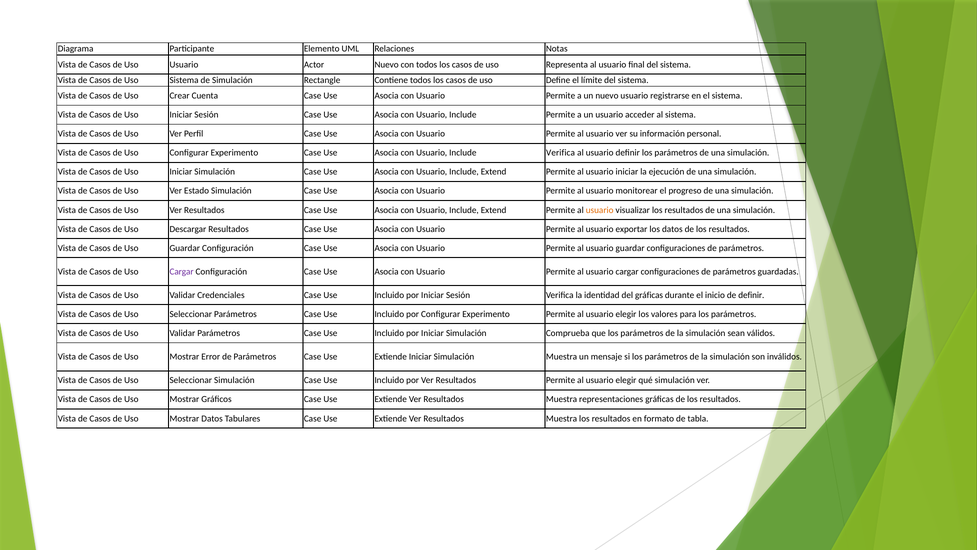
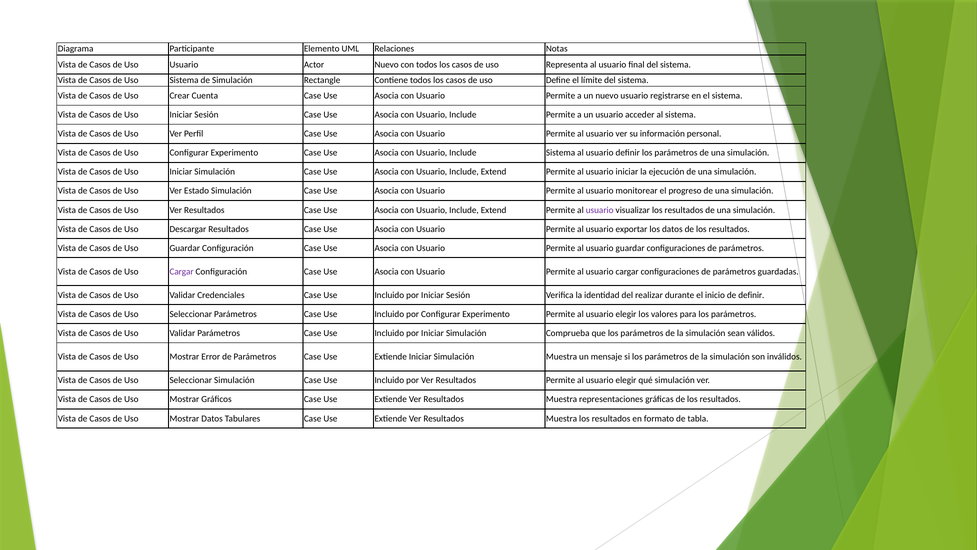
Include Verifica: Verifica -> Sistema (561, 153)
usuario colour: orange -> purple (600, 210)
del gráficas: gráficas -> realizar (649, 295)
